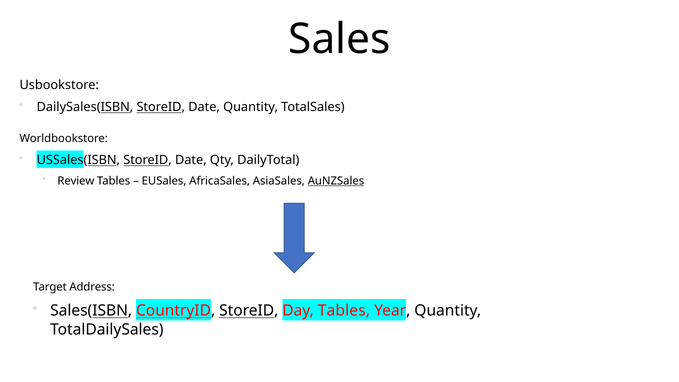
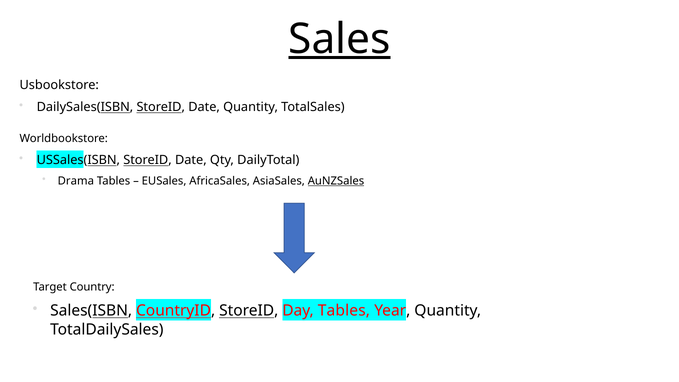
Sales underline: none -> present (339, 39)
Review: Review -> Drama (76, 181)
Address: Address -> Country (92, 287)
